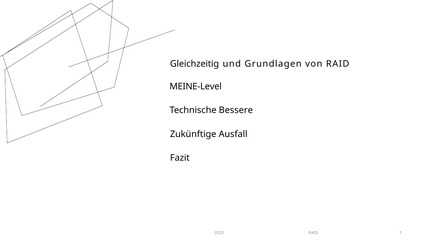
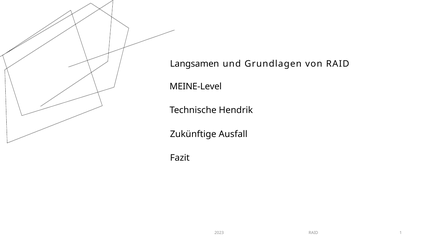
Gleichzeitig: Gleichzeitig -> Langsamen (195, 64)
Bessere: Bessere -> Hendrik (236, 110)
